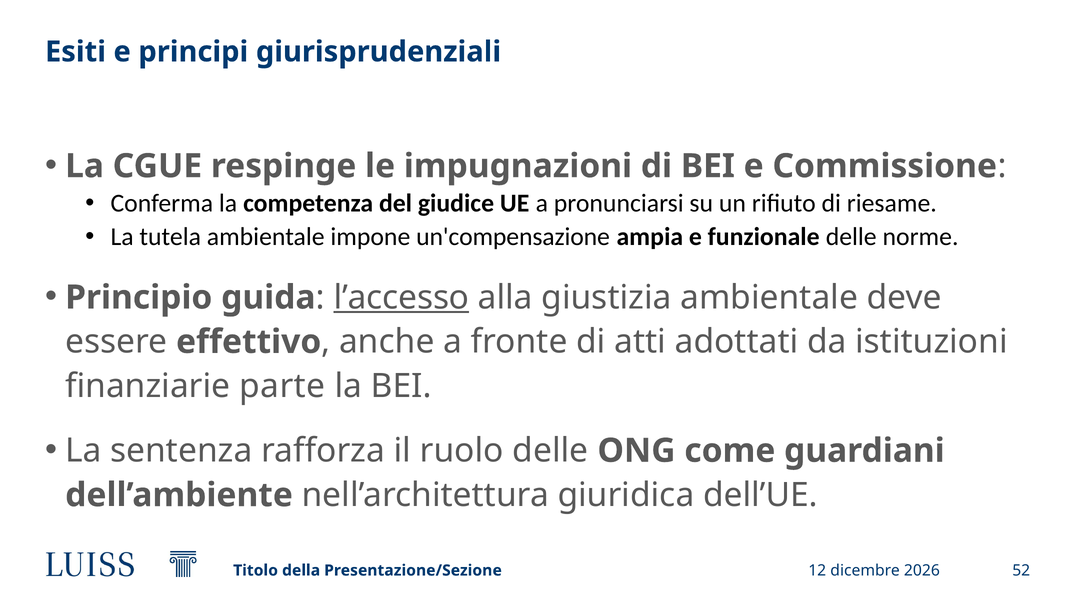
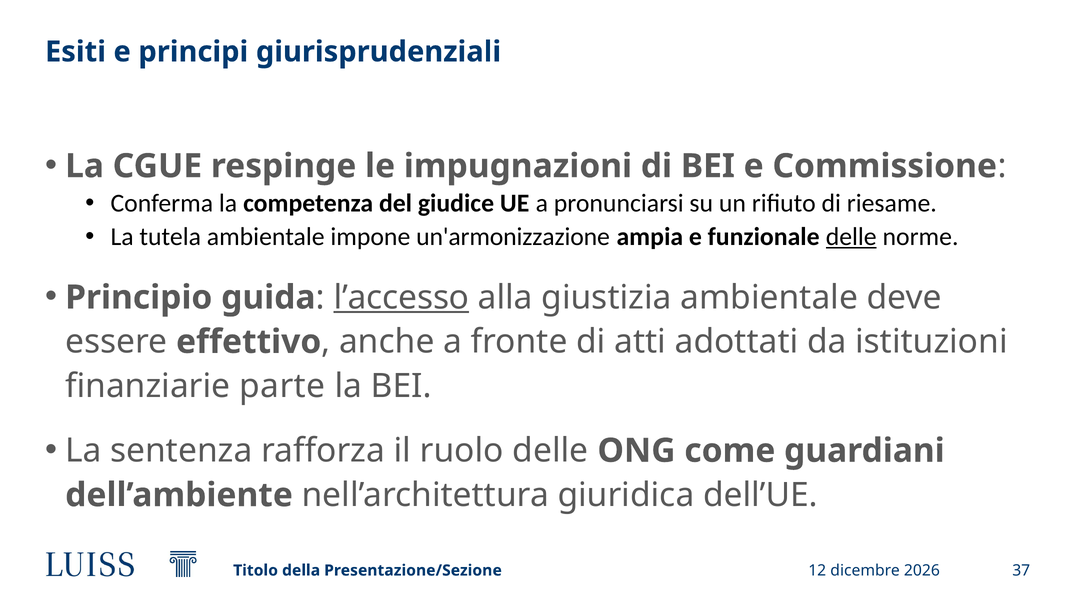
un'compensazione: un'compensazione -> un'armonizzazione (513, 237)
delle underline: none -> present (851, 237)
52: 52 -> 37 (1021, 570)
